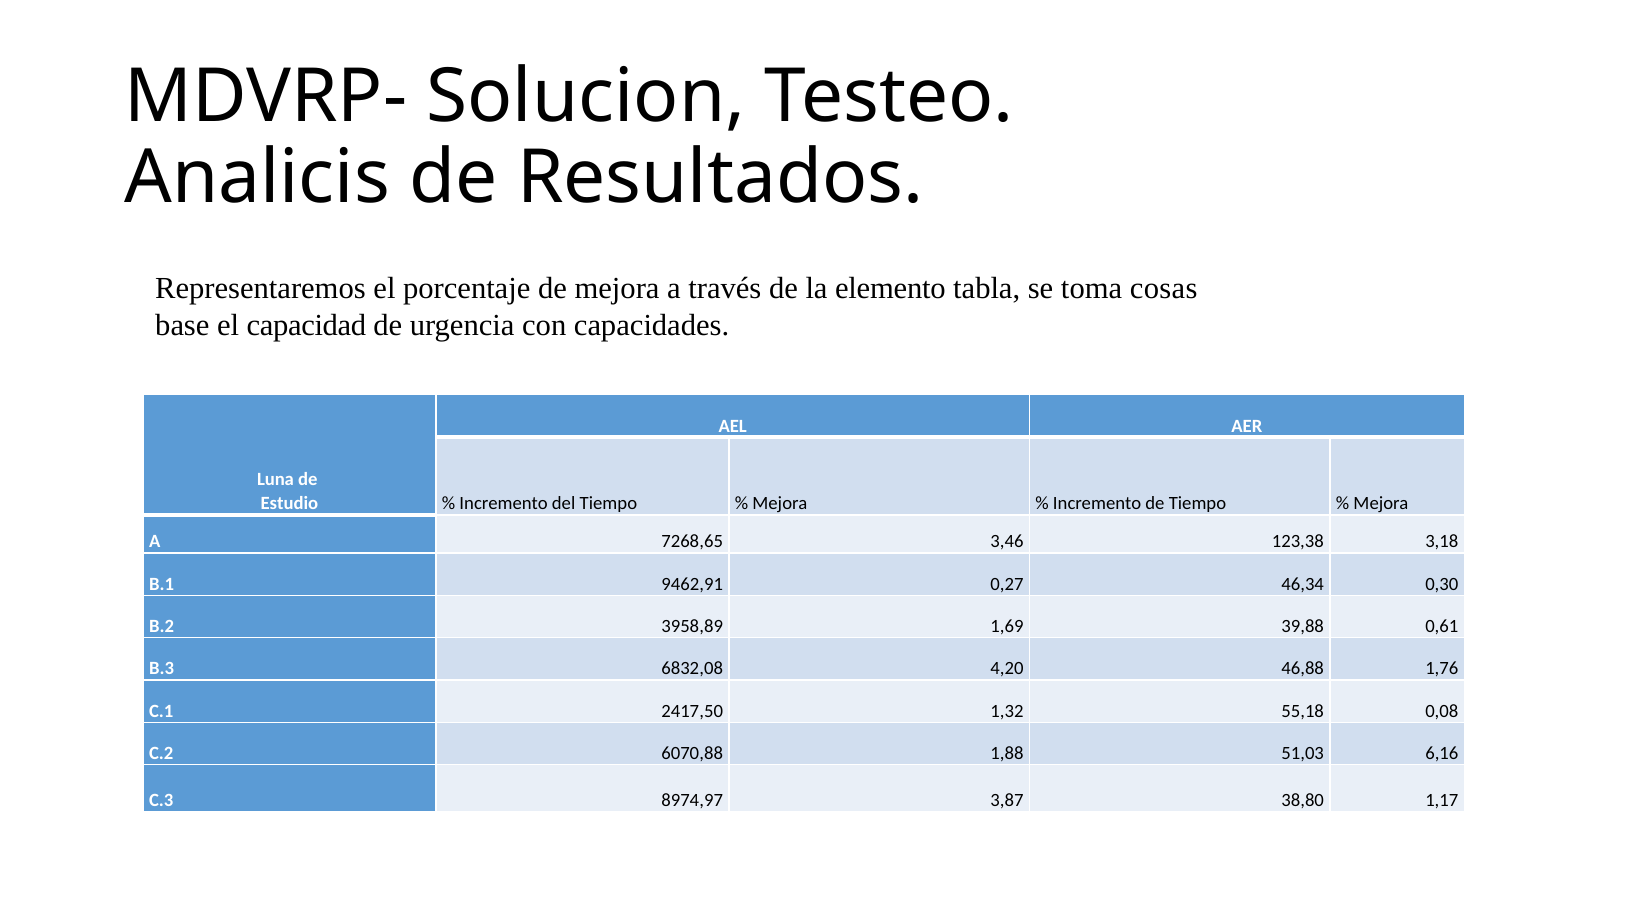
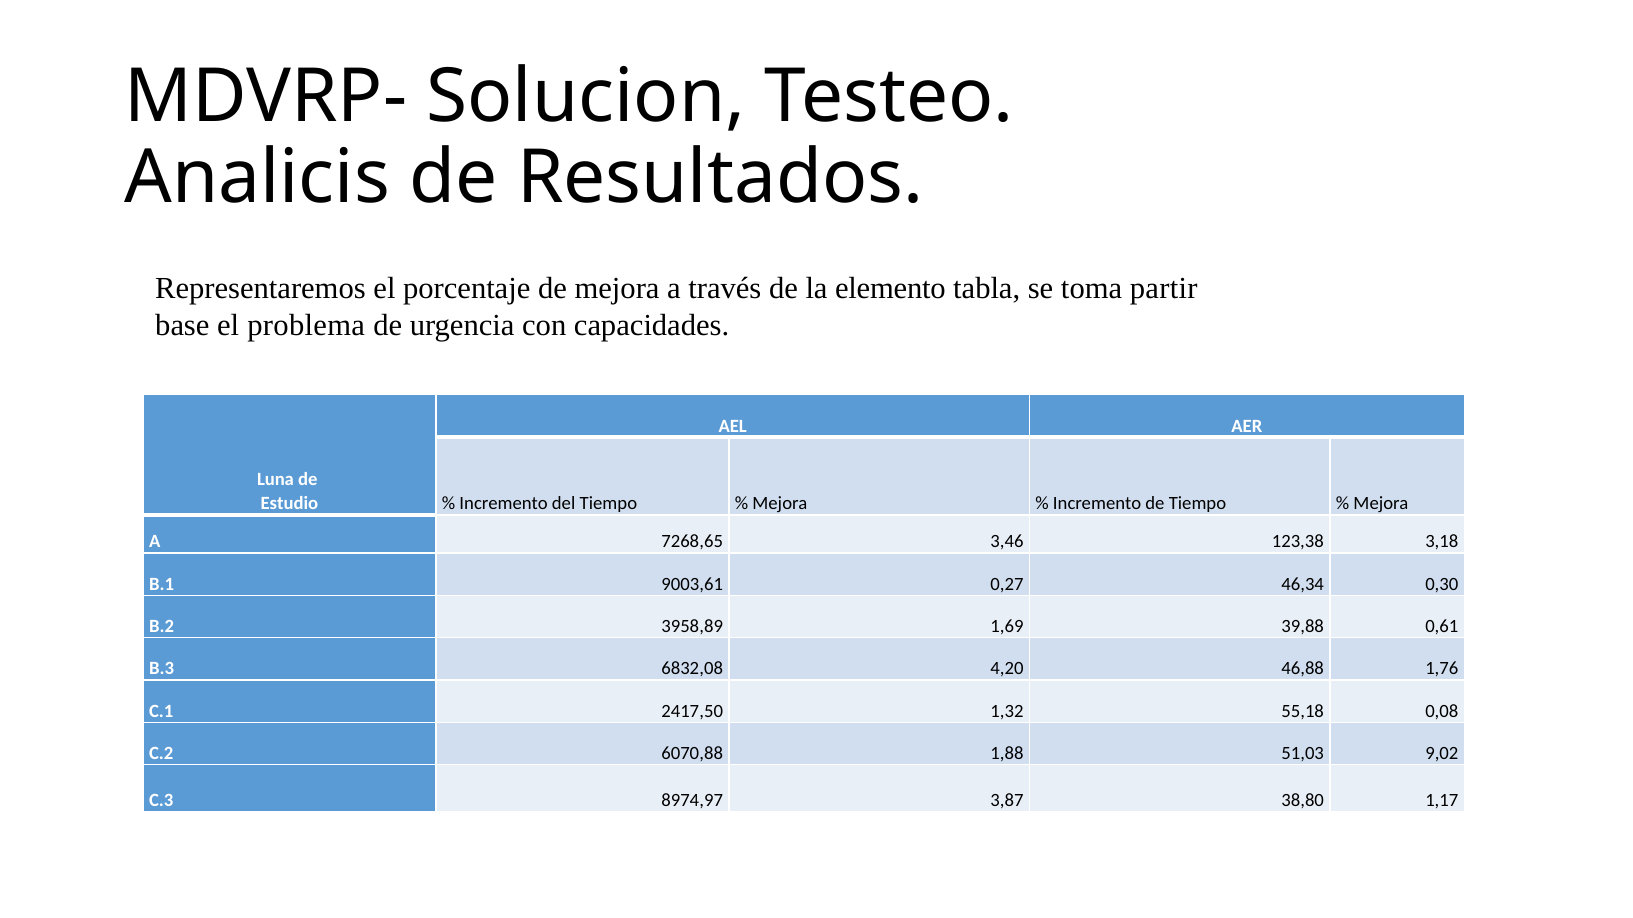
cosas: cosas -> partir (1164, 289)
capacidad: capacidad -> problema (306, 325)
9462,91: 9462,91 -> 9003,61 (692, 584)
6,16: 6,16 -> 9,02 (1442, 754)
